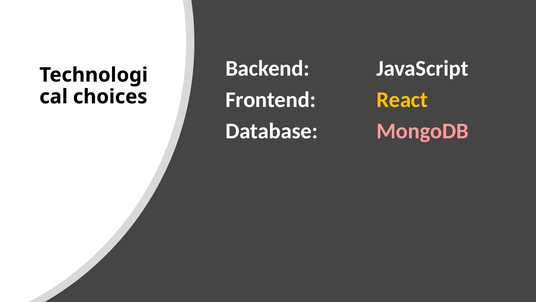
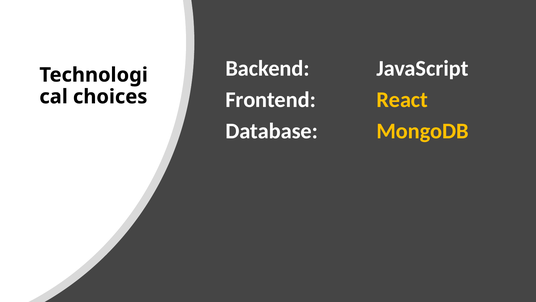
MongoDB colour: pink -> yellow (423, 131)
